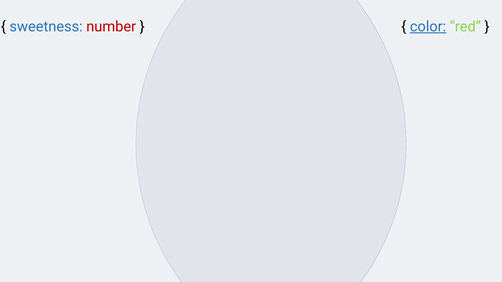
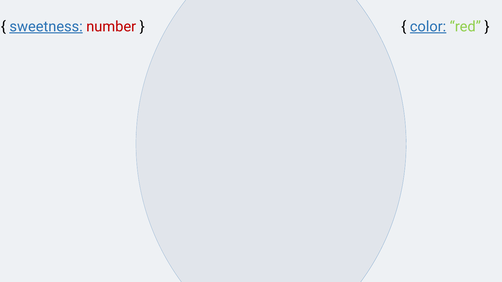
sweetness underline: none -> present (46, 27)
